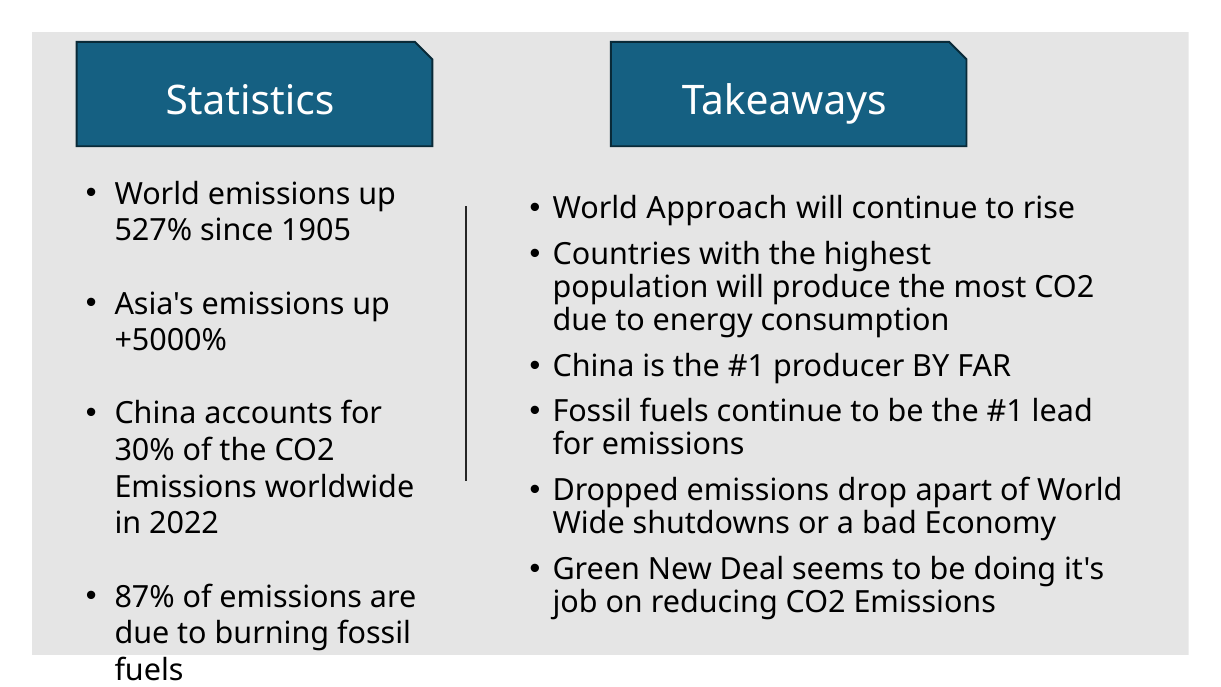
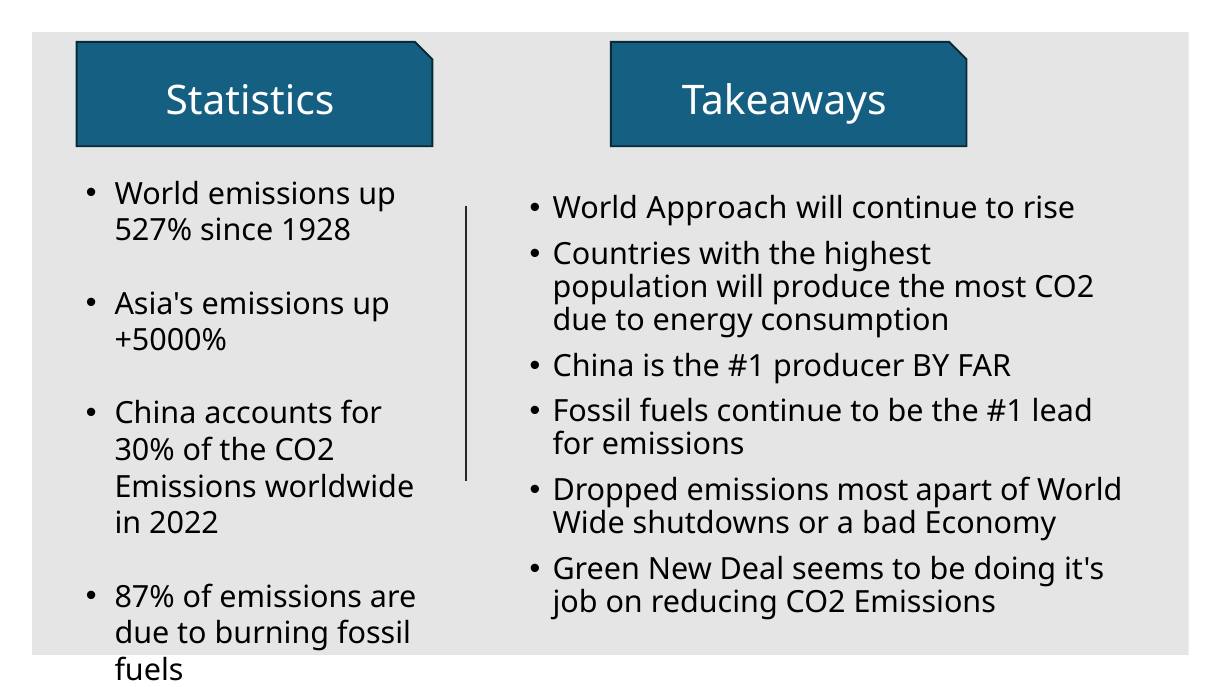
1905: 1905 -> 1928 (316, 231)
emissions drop: drop -> most (873, 490)
